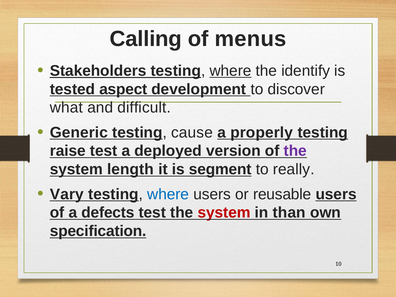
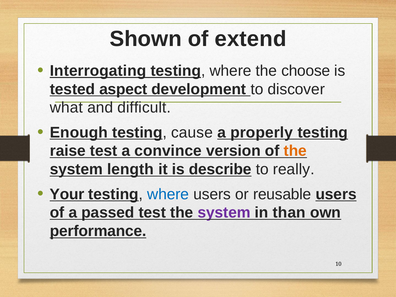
Calling: Calling -> Shown (146, 39)
menus: menus -> extend (251, 39)
Stakeholders: Stakeholders -> Interrogating (98, 71)
where underline: present -> none (230, 71)
identify: identify -> choose (306, 71)
Generic: Generic -> Enough (79, 132)
deployed: deployed -> convince (168, 151)
the colour: purple -> orange (295, 151)
segment: segment -> describe (220, 169)
Vary: Vary -> Your (67, 194)
defects: defects -> passed (108, 213)
system colour: red -> purple (224, 213)
specification: specification -> performance (98, 231)
